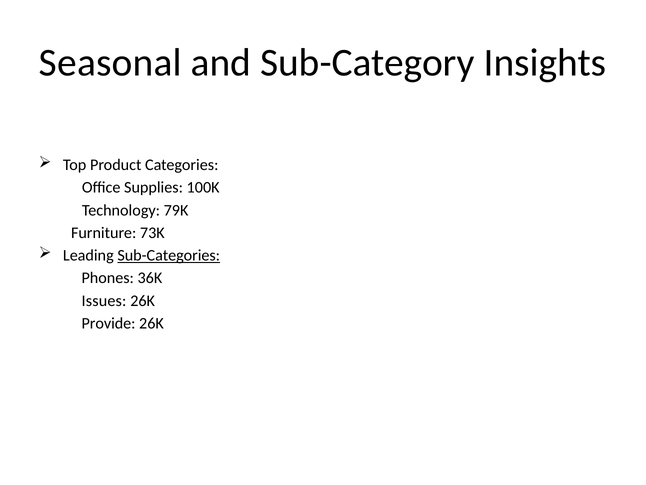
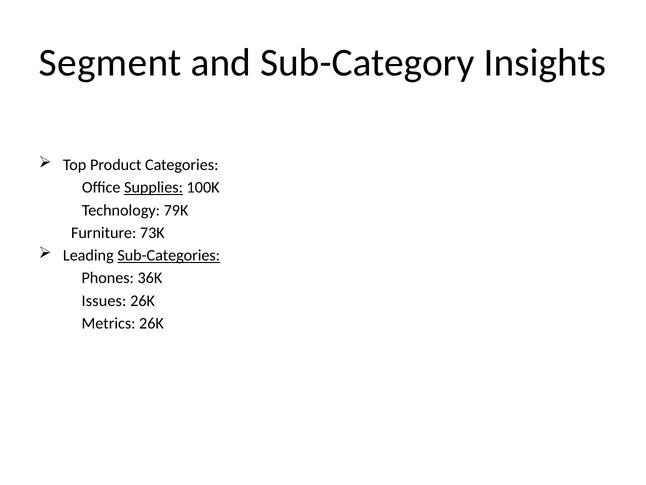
Seasonal: Seasonal -> Segment (110, 63)
Supplies underline: none -> present (154, 187)
Provide: Provide -> Metrics (109, 323)
